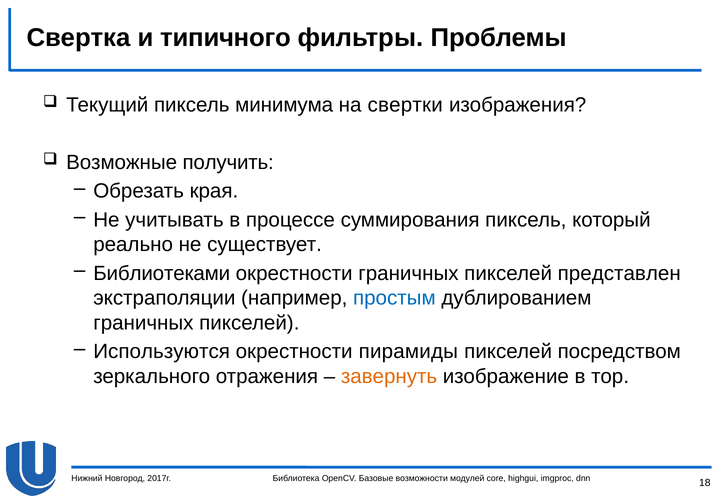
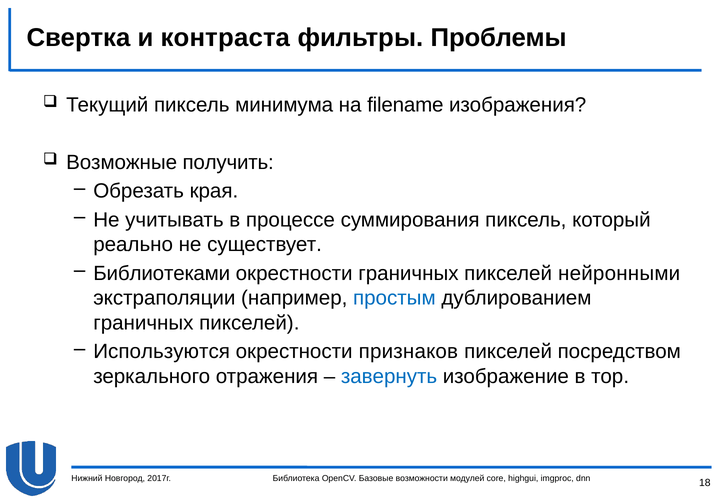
типичного: типичного -> контраста (225, 38)
свертки: свертки -> filename (405, 105)
представлен: представлен -> нейронными (619, 274)
пирамиды: пирамиды -> признаков (408, 352)
завернуть colour: orange -> blue (389, 377)
